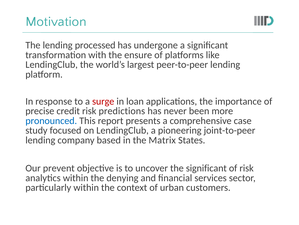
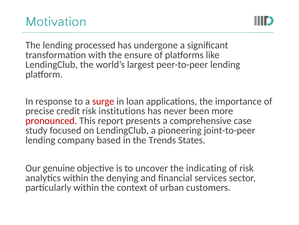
predictions: predictions -> institutions (122, 111)
pronounced colour: blue -> red (51, 120)
Matrix: Matrix -> Trends (162, 140)
prevent: prevent -> genuine (59, 168)
the significant: significant -> indicating (206, 168)
